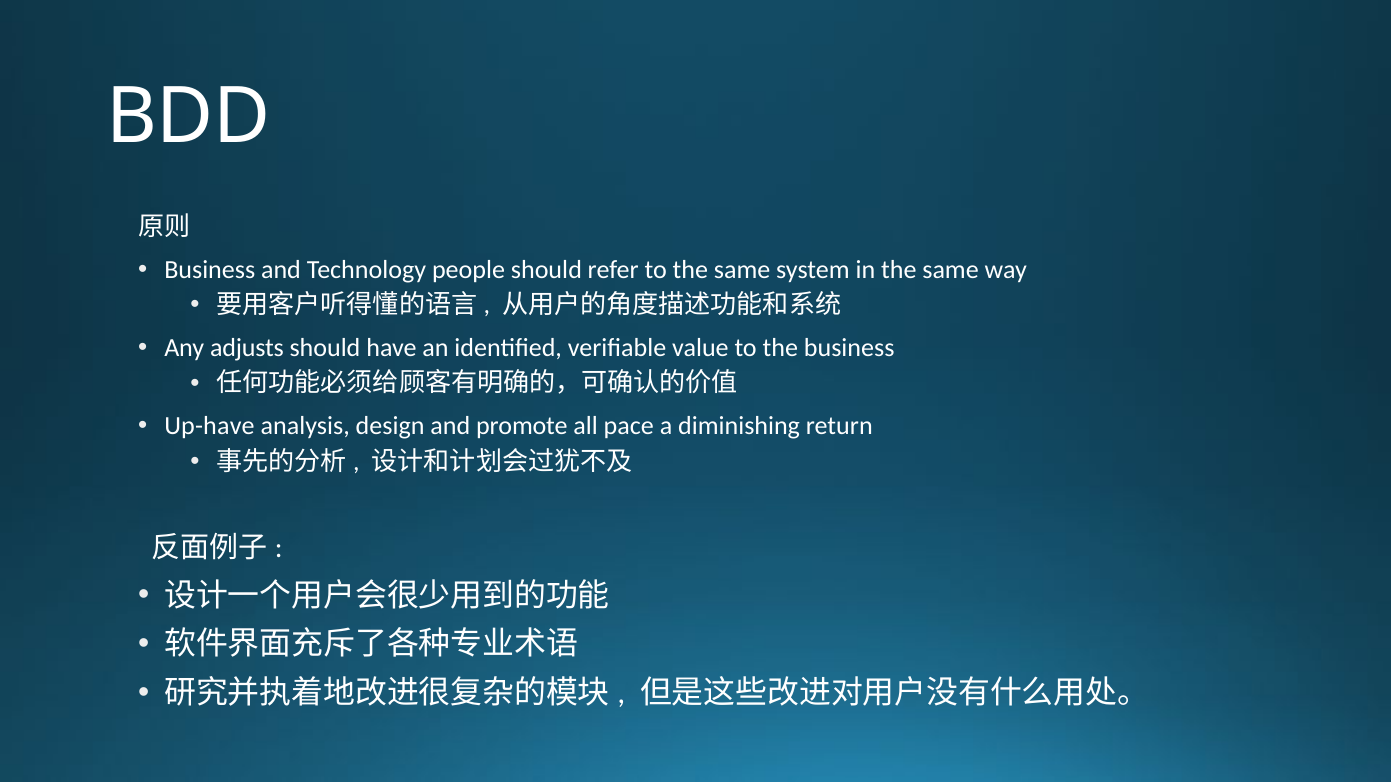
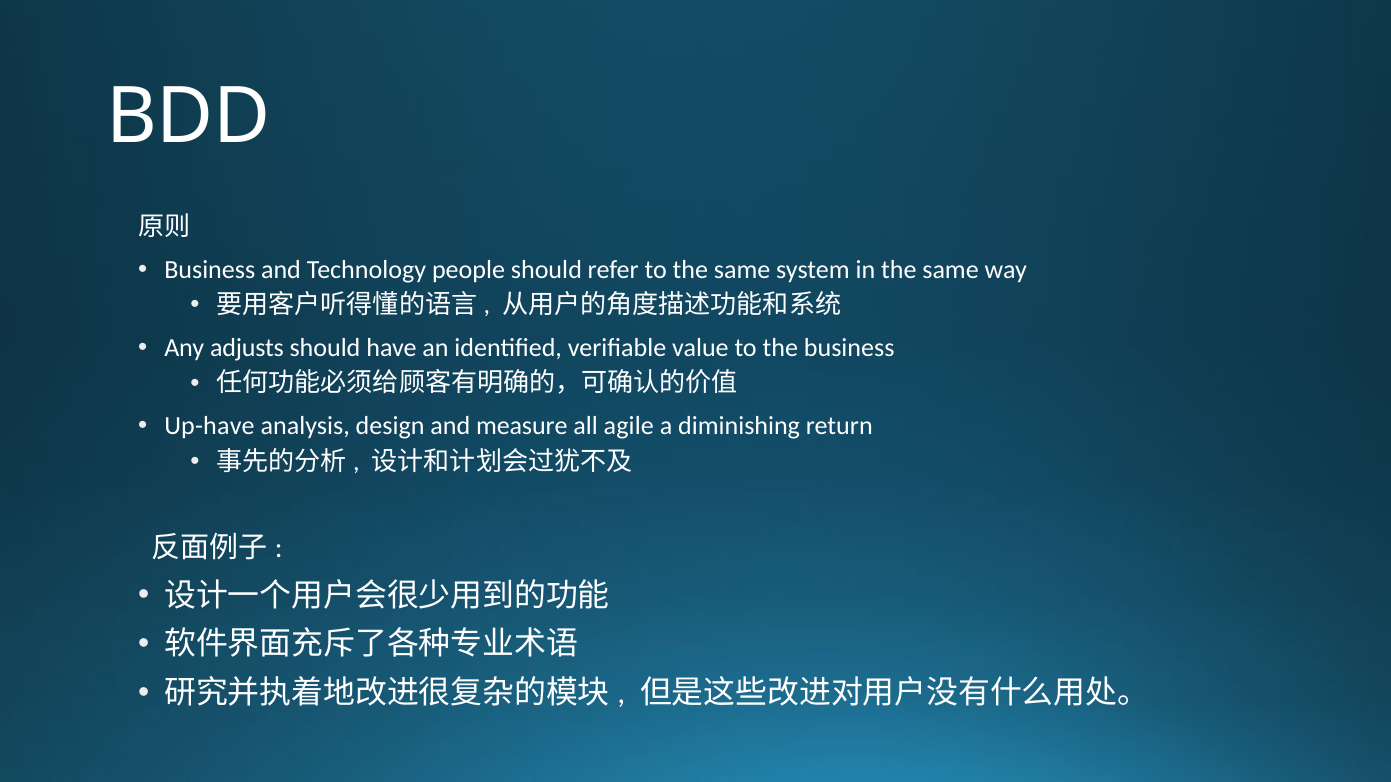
promote: promote -> measure (522, 426)
pace: pace -> agile (629, 426)
